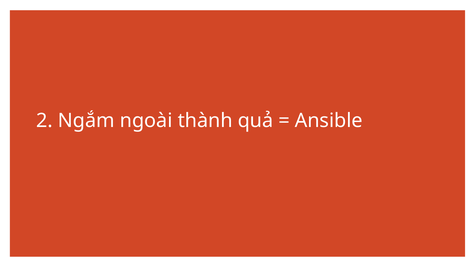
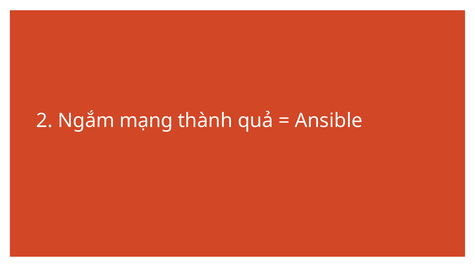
ngoài: ngoài -> mạng (146, 121)
